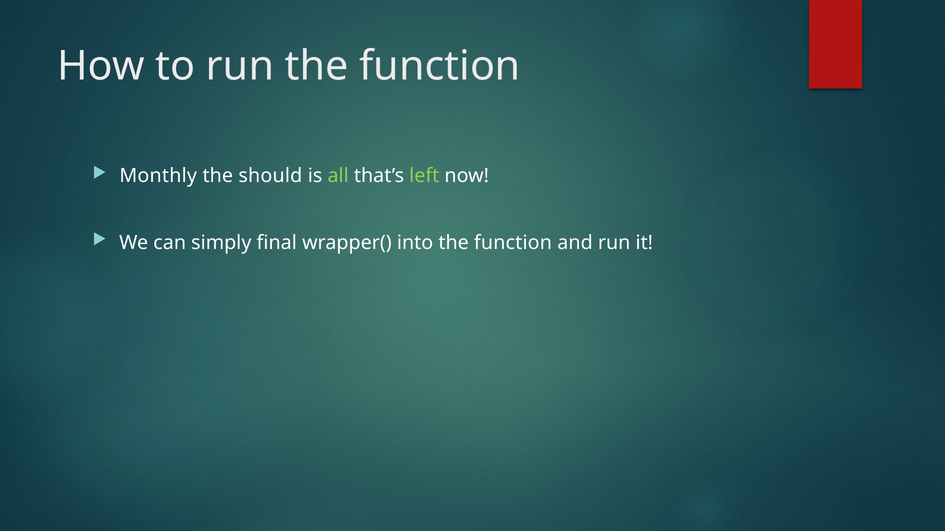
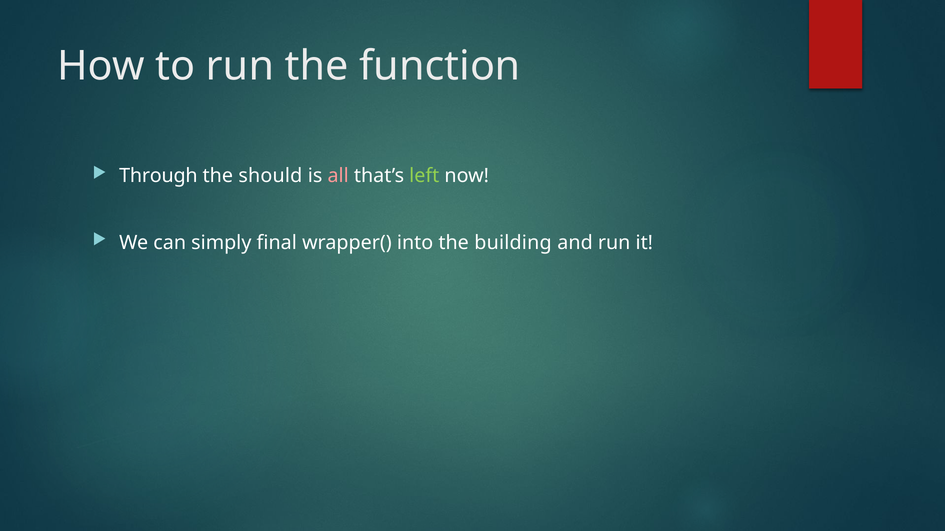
Monthly: Monthly -> Through (158, 176)
all colour: light green -> pink (338, 176)
into the function: function -> building (513, 243)
